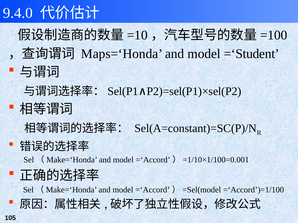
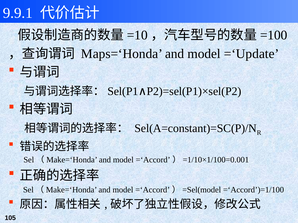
9.4.0: 9.4.0 -> 9.9.1 (18, 13)
=‘Student: =‘Student -> =‘Update (251, 54)
